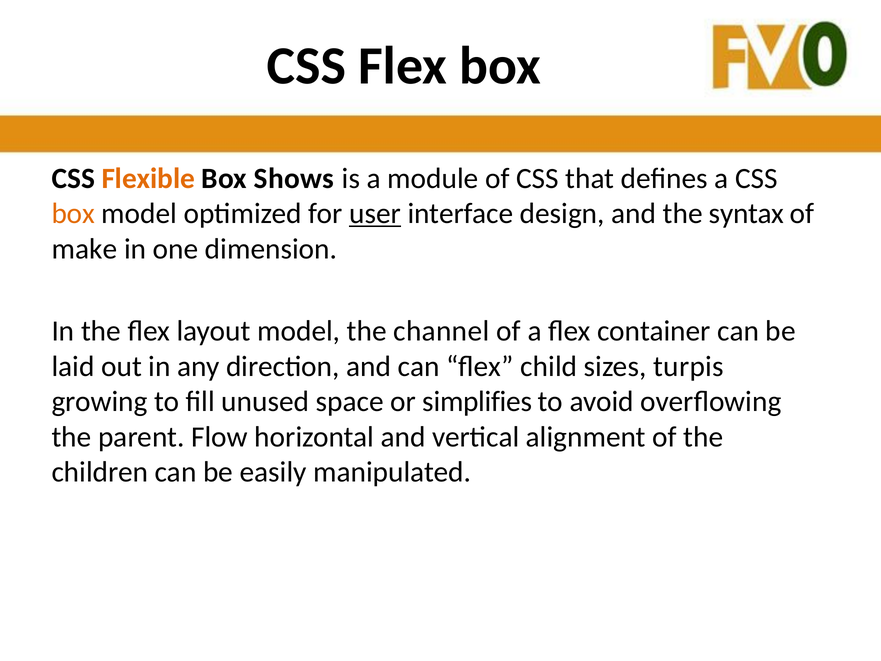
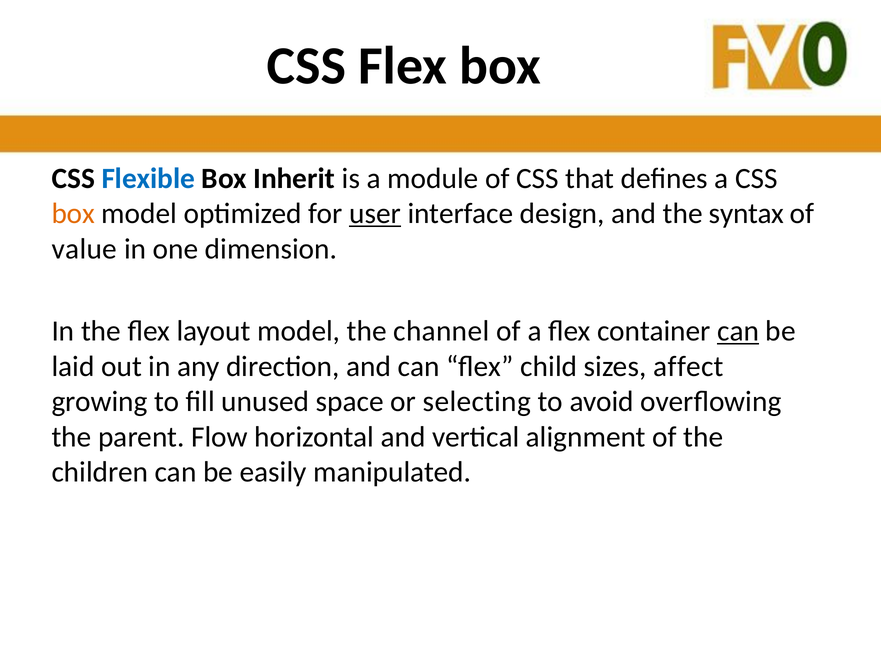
Flexible colour: orange -> blue (148, 178)
Shows: Shows -> Inherit (294, 178)
make: make -> value (84, 249)
can underline: none -> present (738, 331)
turpis: turpis -> affect (689, 366)
simplifies: simplifies -> selecting (477, 401)
